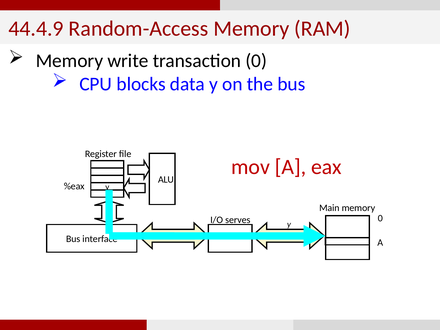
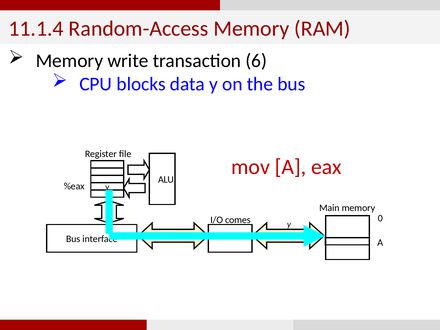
44.4.9: 44.4.9 -> 11.1.4 (36, 29)
transaction 0: 0 -> 6 (256, 61)
serves: serves -> comes (238, 220)
